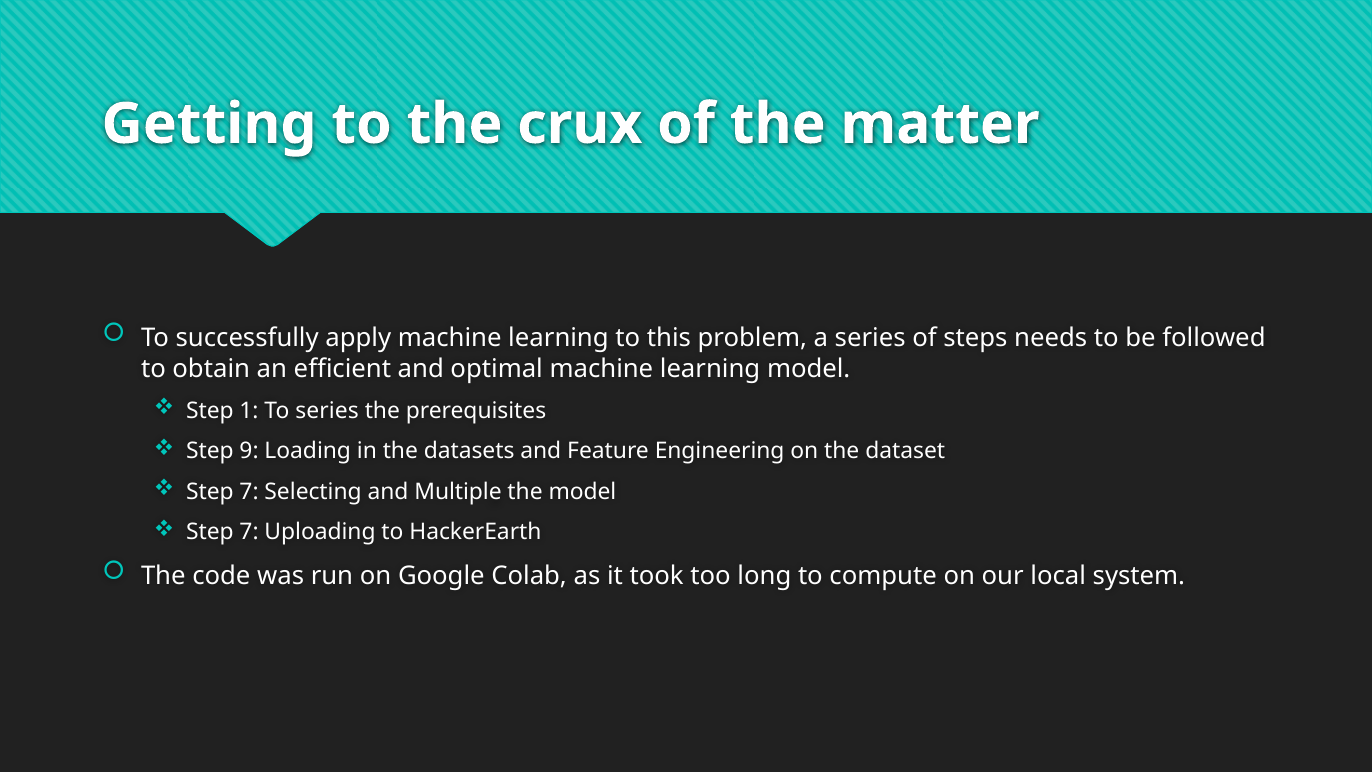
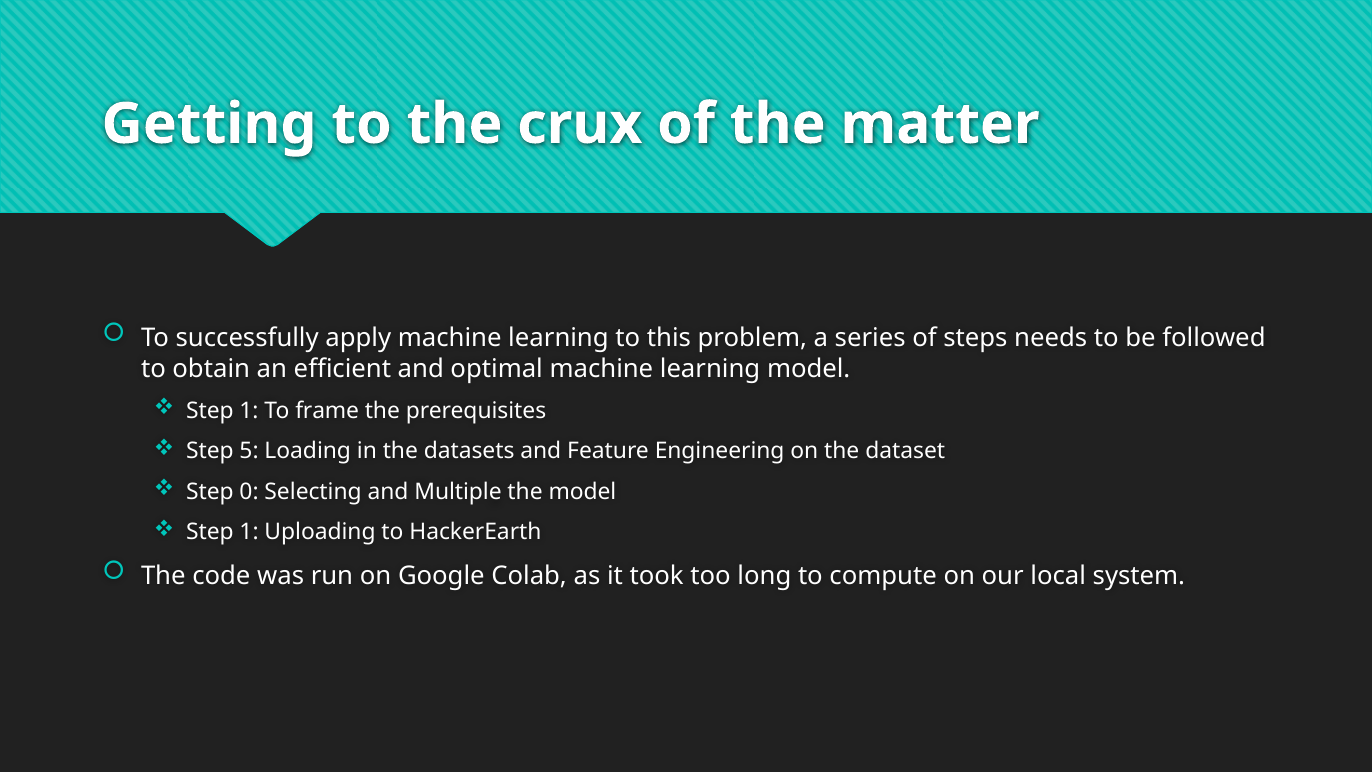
To series: series -> frame (327, 410)
9: 9 -> 5 (249, 451)
7: 7 -> 0 (249, 492)
7: 7 -> 1 (249, 532)
